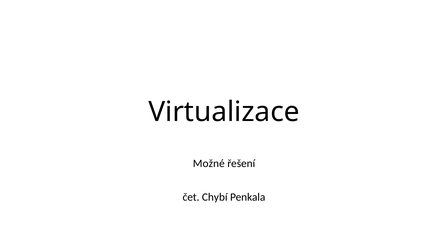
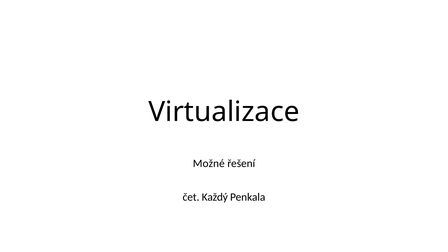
Chybí: Chybí -> Každý (215, 197)
